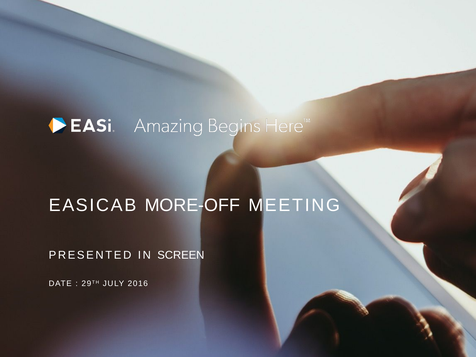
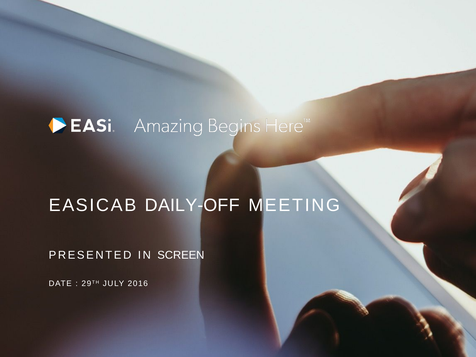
MORE-OFF: MORE-OFF -> DAILY-OFF (192, 205)
